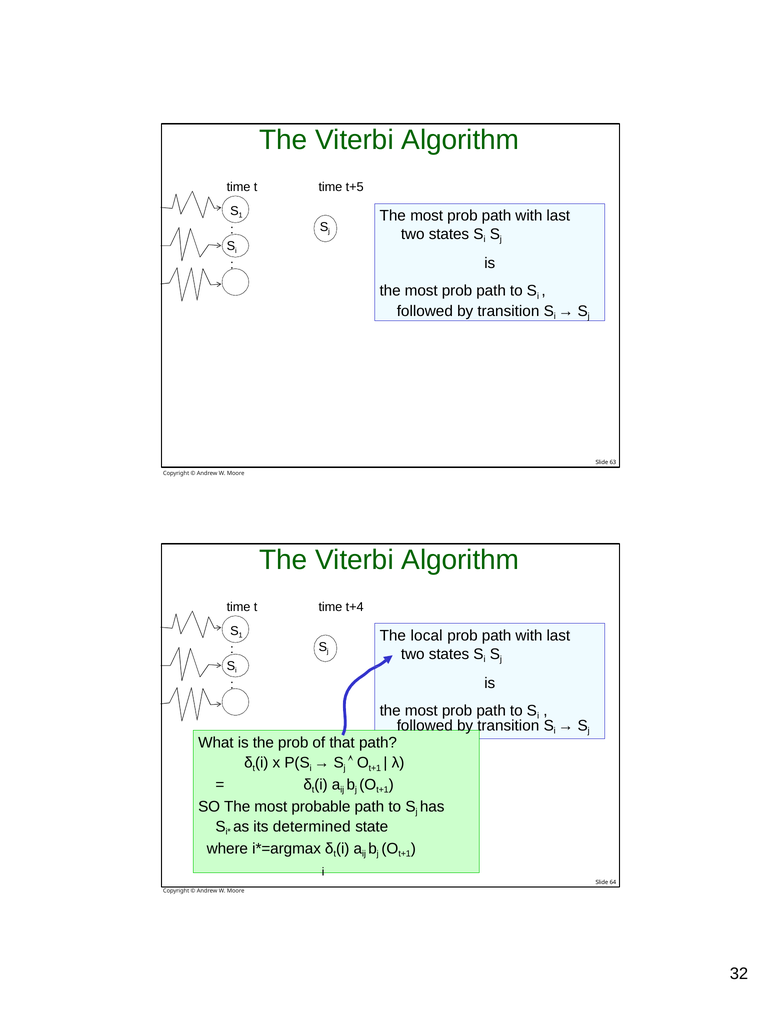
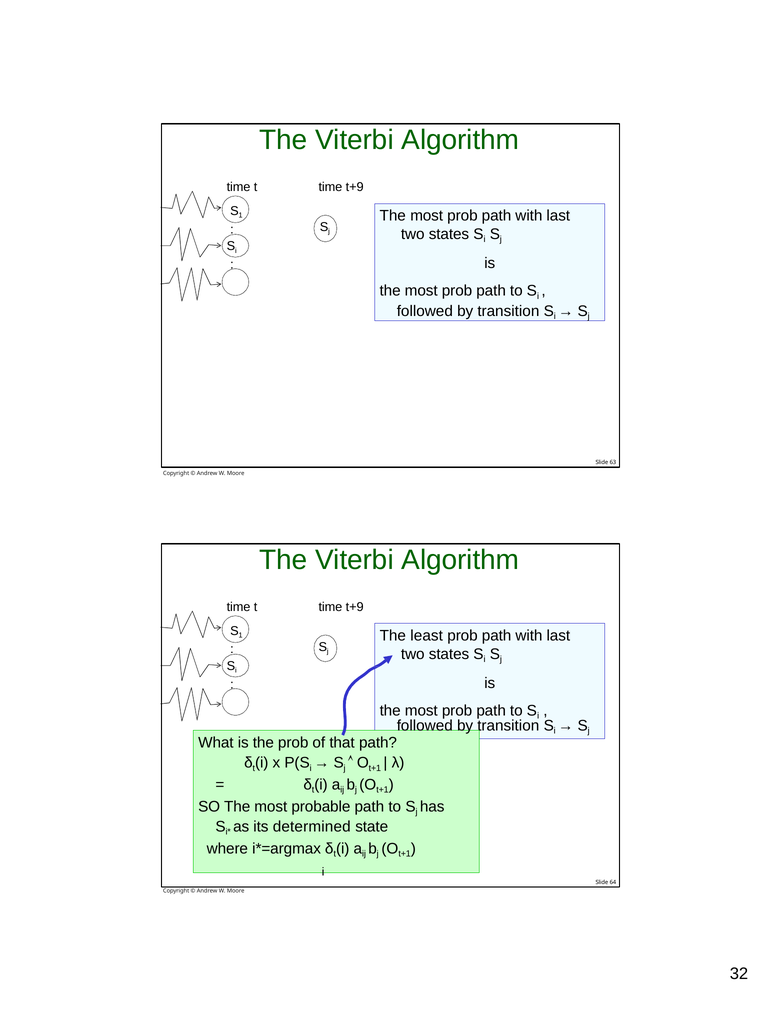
t+5: t+5 -> t+9 (355, 187)
t+4: t+4 -> t+9 (355, 607)
local: local -> least (427, 636)
